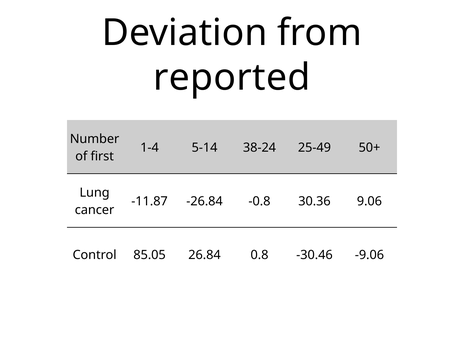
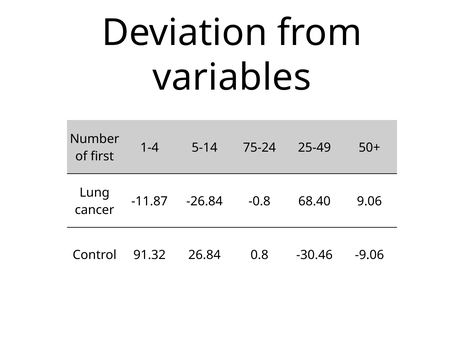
reported: reported -> variables (232, 78)
38-24: 38-24 -> 75-24 (259, 148)
30.36: 30.36 -> 68.40 (314, 201)
85.05: 85.05 -> 91.32 (150, 255)
